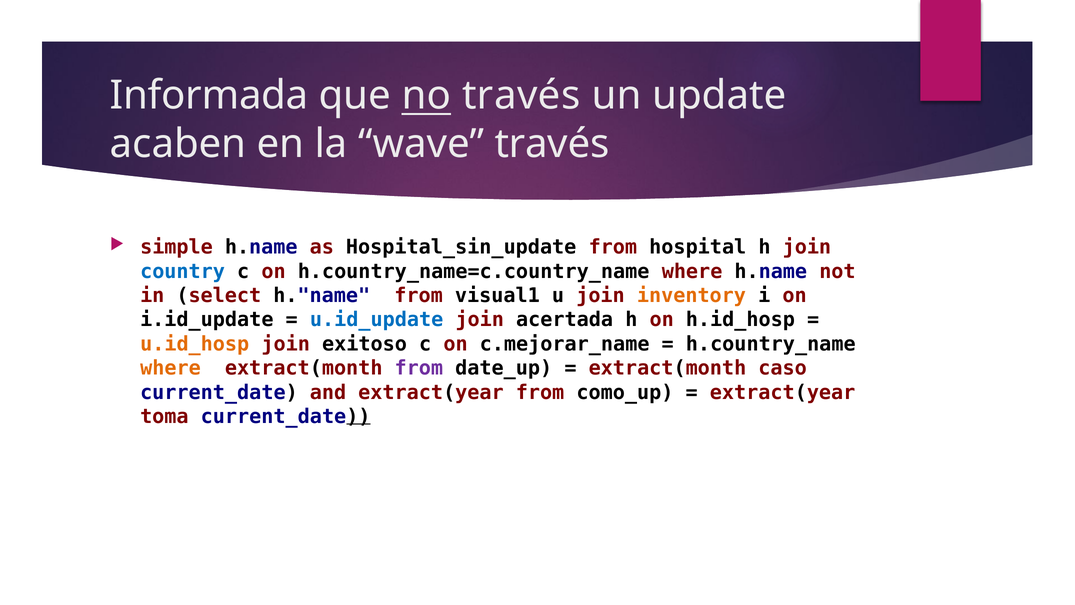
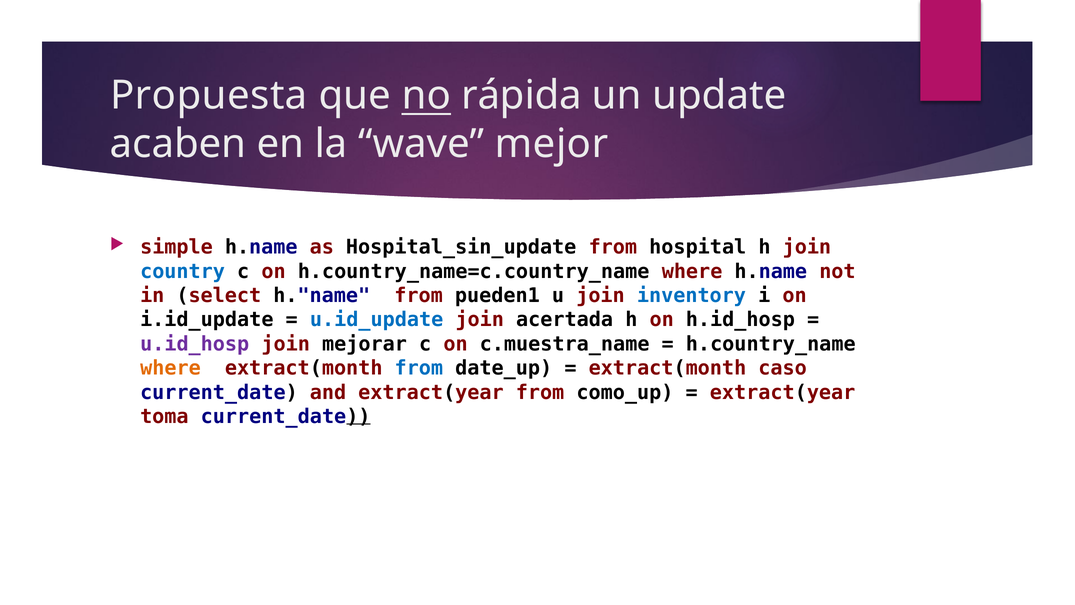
Informada: Informada -> Propuesta (209, 96)
no través: través -> rápida (522, 96)
wave través: través -> mejor (552, 144)
visual1: visual1 -> pueden1 (497, 295)
inventory colour: orange -> blue (691, 295)
u.id_hosp colour: orange -> purple (195, 344)
exitoso: exitoso -> mejorar (365, 344)
c.mejorar_name: c.mejorar_name -> c.muestra_name (565, 344)
from colour: purple -> blue (419, 368)
